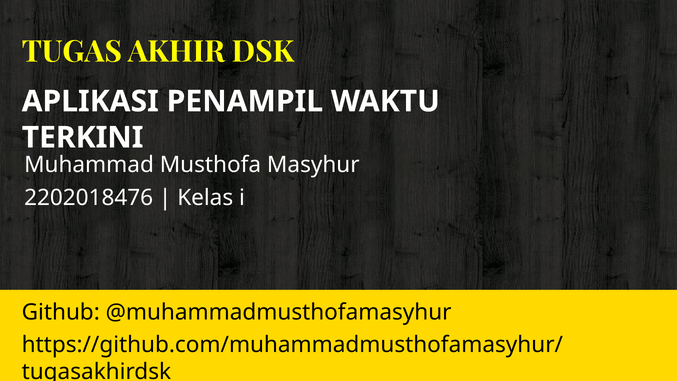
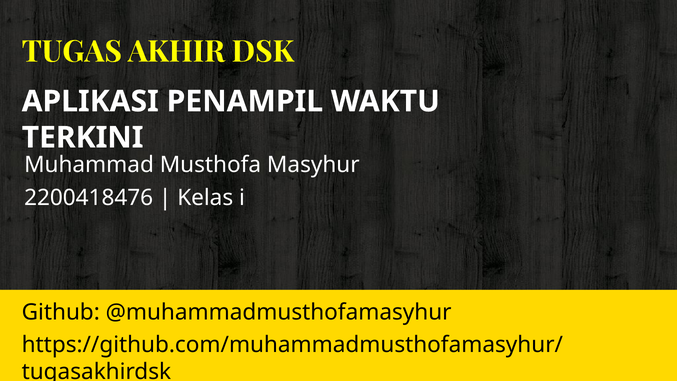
2202018476: 2202018476 -> 2200418476 (89, 198)
